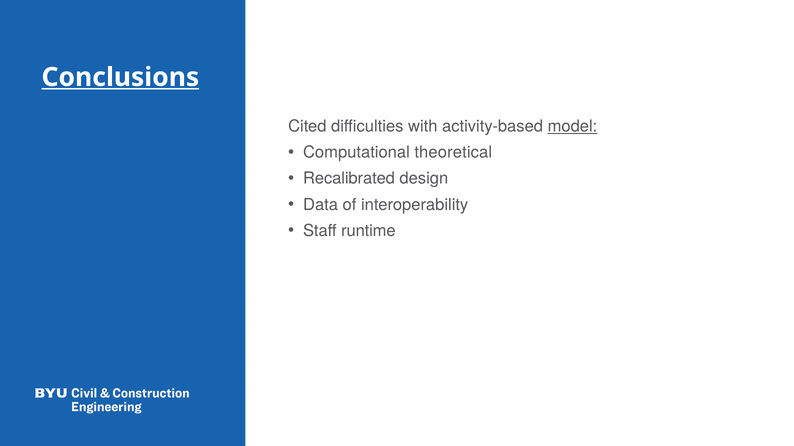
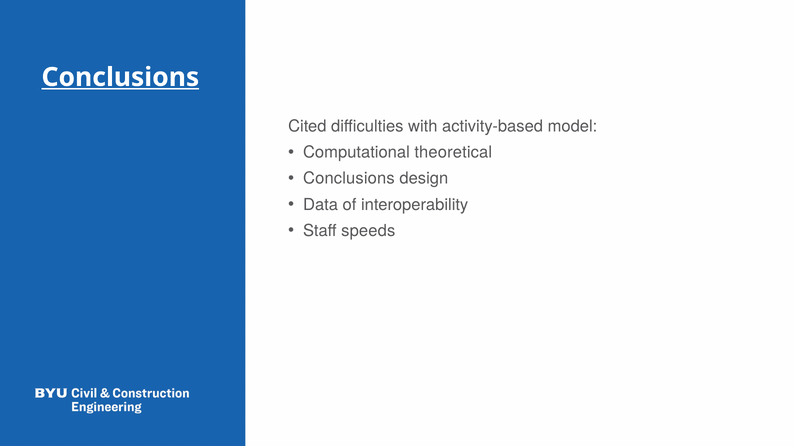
model underline: present -> none (572, 126)
Recalibrated: Recalibrated -> Conclusions (349, 179)
runtime: runtime -> speeds (368, 231)
